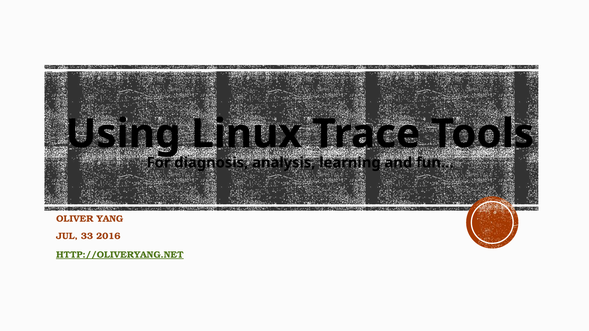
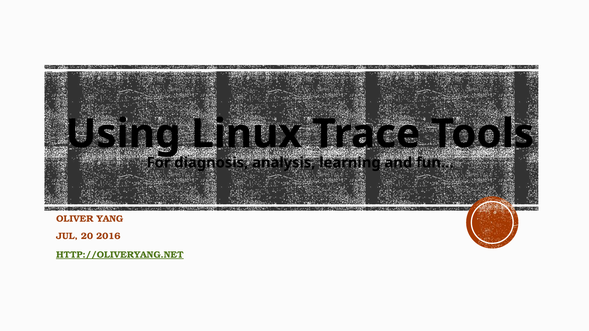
33: 33 -> 20 (87, 236)
